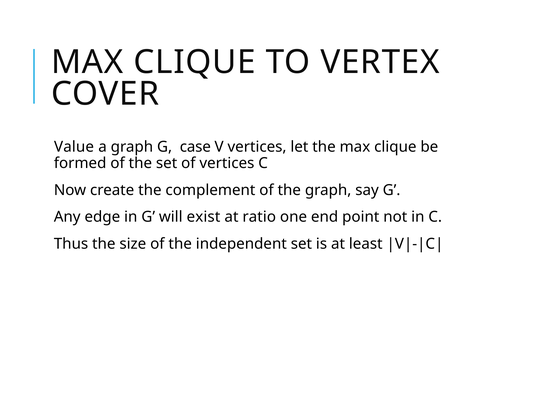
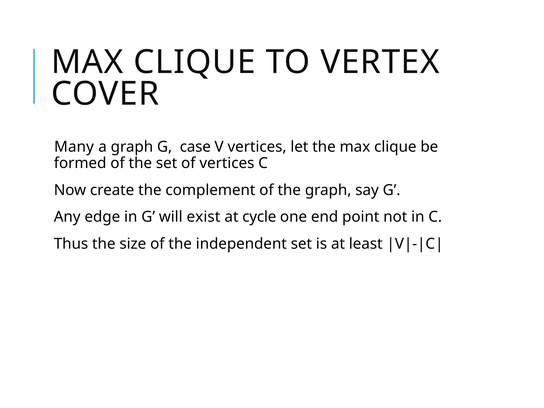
Value: Value -> Many (74, 147)
ratio: ratio -> cycle (259, 217)
